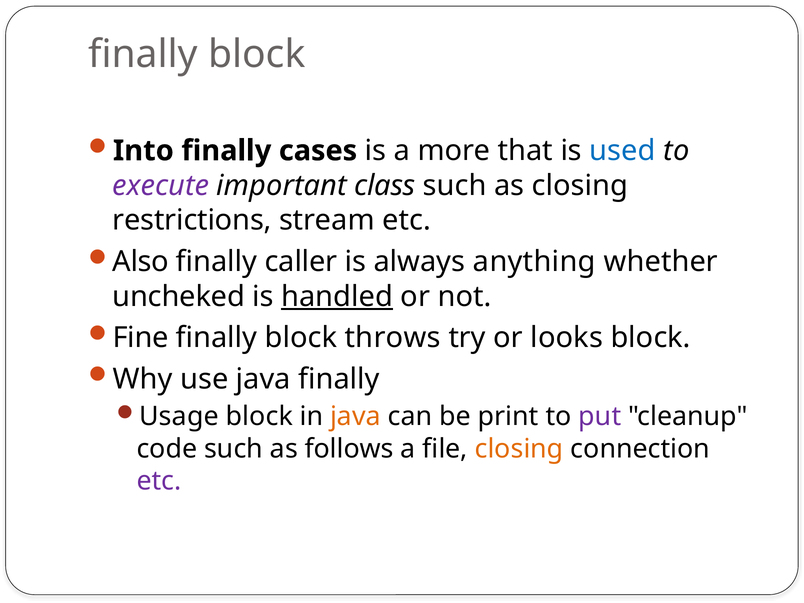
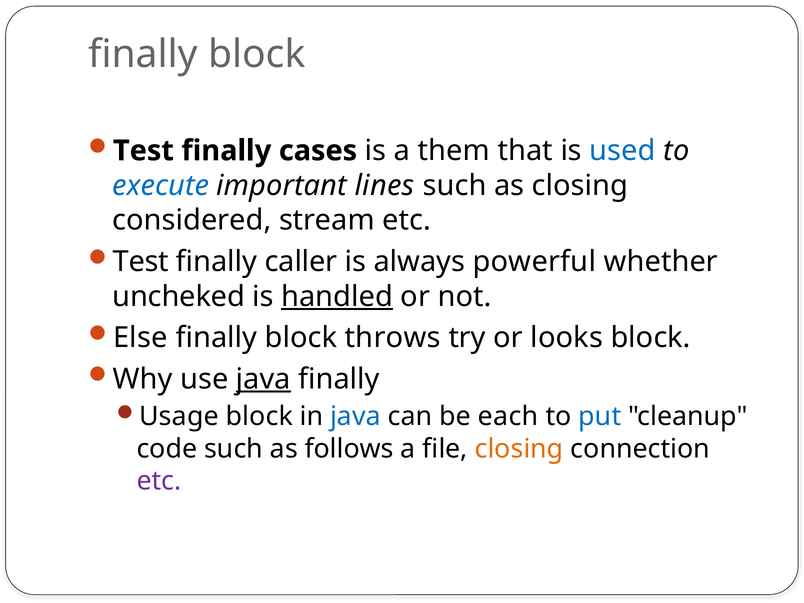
Into: Into -> Test (143, 151)
more: more -> them (454, 151)
execute colour: purple -> blue (161, 186)
class: class -> lines (385, 186)
restrictions: restrictions -> considered (192, 220)
Also: Also -> Test (141, 262)
anything: anything -> powerful (534, 262)
Fine: Fine -> Else (140, 338)
java underline: none -> present (263, 379)
java colour: orange -> blue (355, 417)
print: print -> each (508, 417)
put colour: purple -> blue (600, 417)
